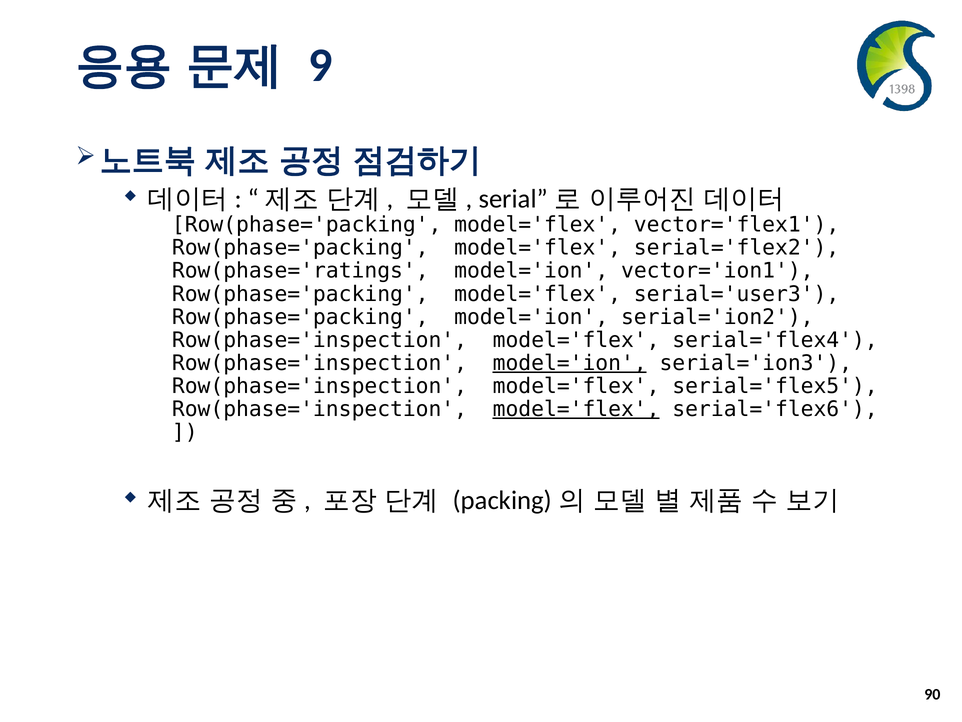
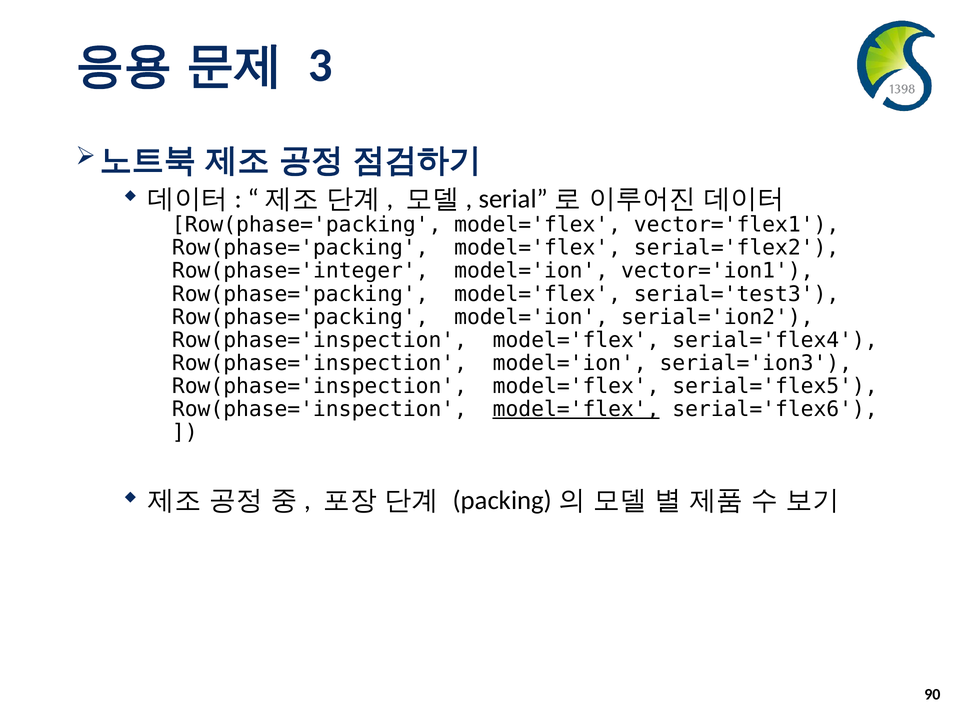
9: 9 -> 3 (321, 65)
Row(phase='ratings: Row(phase='ratings -> Row(phase='integer (300, 271)
serial='user3: serial='user3 -> serial='test3 (737, 294)
model='ion underline: present -> none (570, 363)
